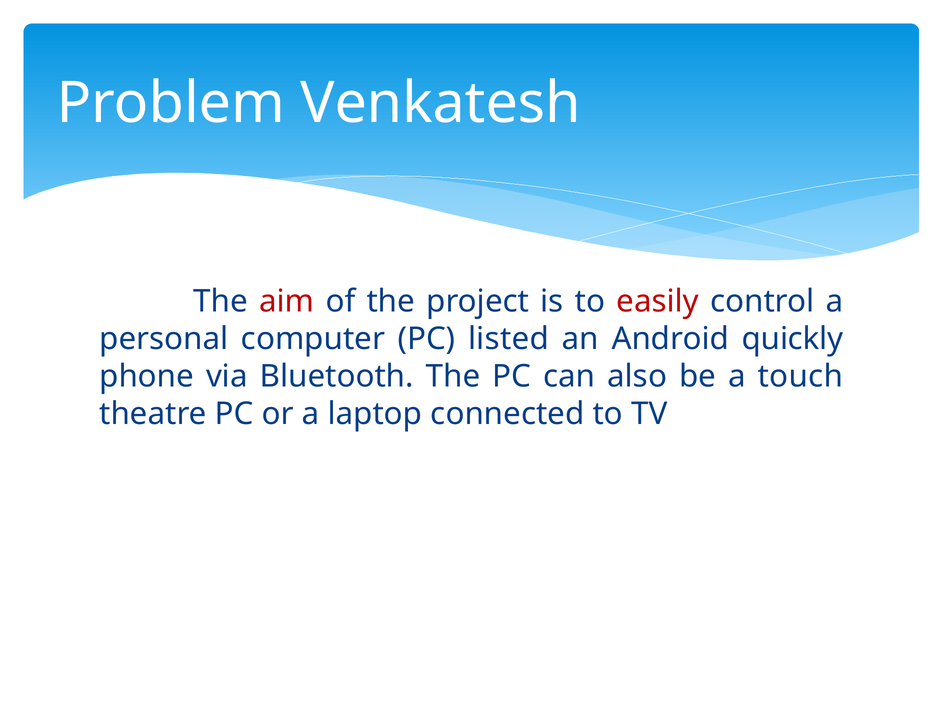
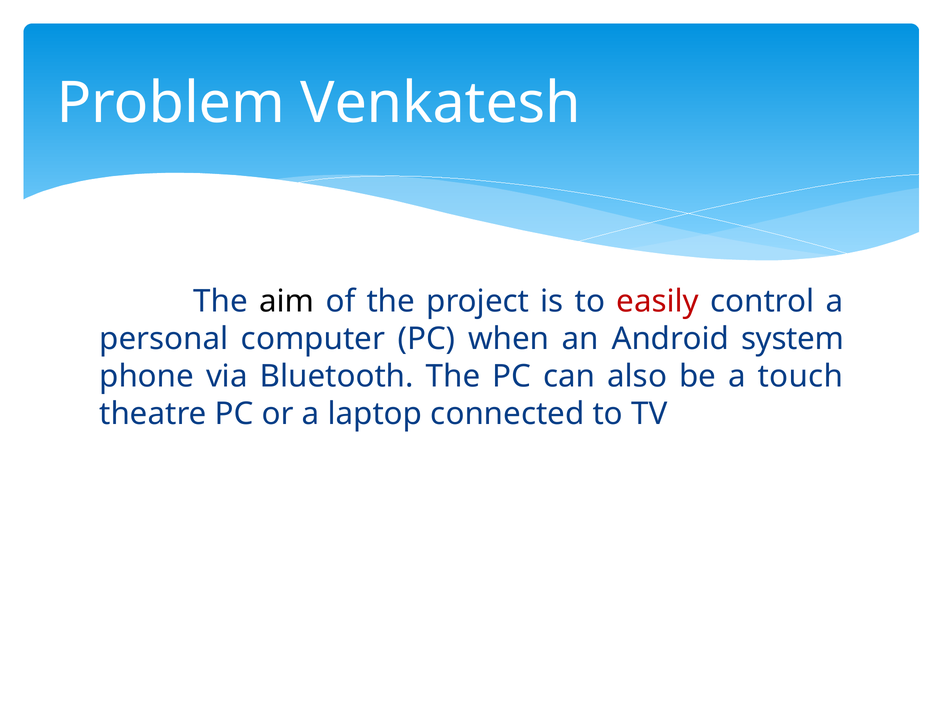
aim colour: red -> black (287, 301)
listed: listed -> when (509, 339)
quickly: quickly -> system (793, 339)
